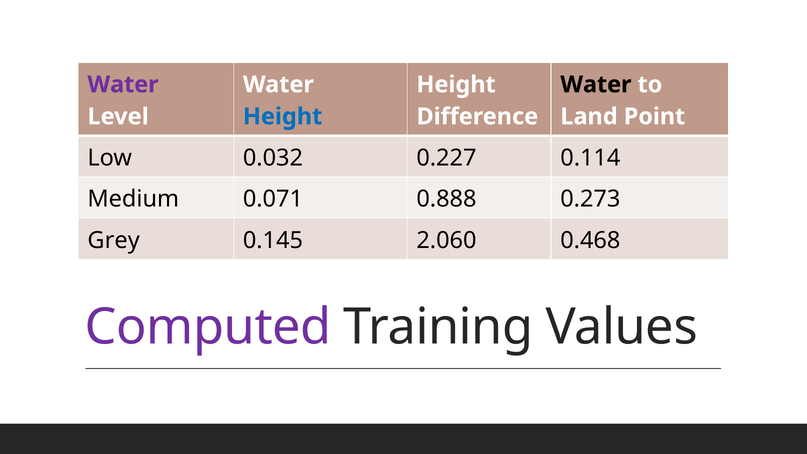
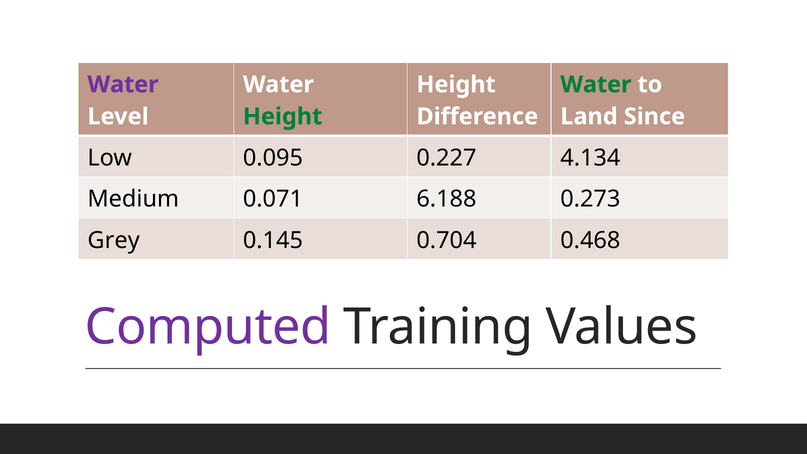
Water colour: black -> green (596, 85)
Height colour: blue -> green (283, 117)
Point: Point -> Since (654, 117)
0.032: 0.032 -> 0.095 (273, 158)
0.114: 0.114 -> 4.134 (590, 158)
0.888: 0.888 -> 6.188 (446, 199)
2.060: 2.060 -> 0.704 (446, 240)
